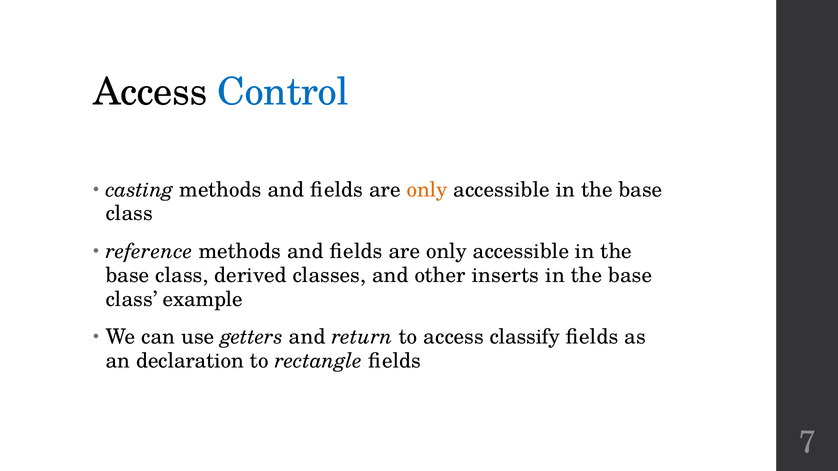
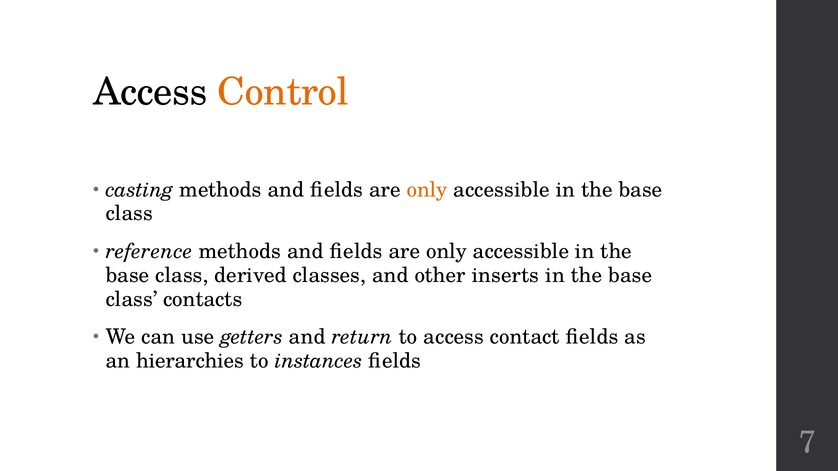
Control colour: blue -> orange (283, 92)
example: example -> contacts (203, 299)
classify: classify -> contact (525, 337)
declaration: declaration -> hierarchies (190, 361)
rectangle: rectangle -> instances (319, 361)
